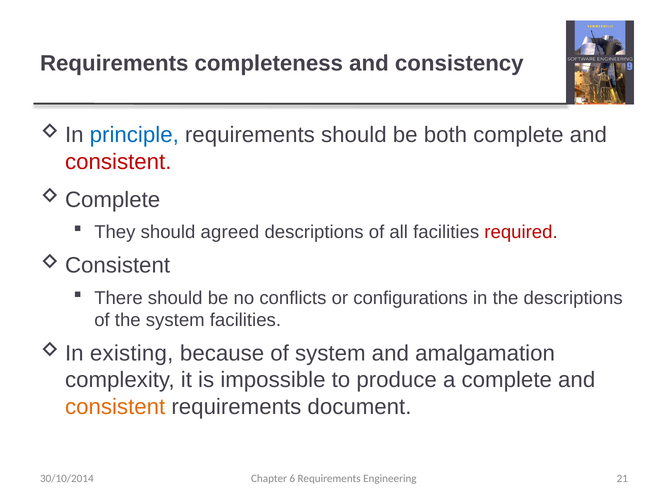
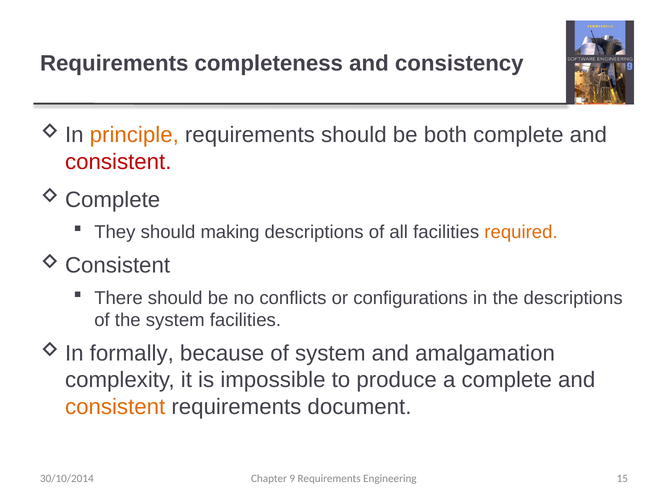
principle colour: blue -> orange (134, 135)
agreed: agreed -> making (230, 232)
required colour: red -> orange (521, 232)
existing: existing -> formally (132, 353)
6: 6 -> 9 (292, 478)
21: 21 -> 15 (622, 478)
